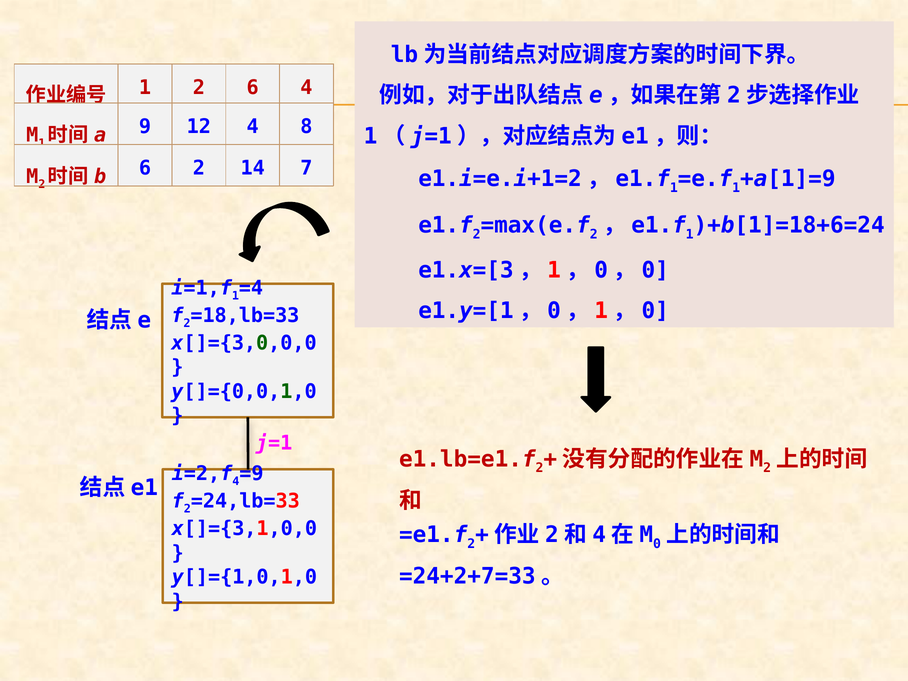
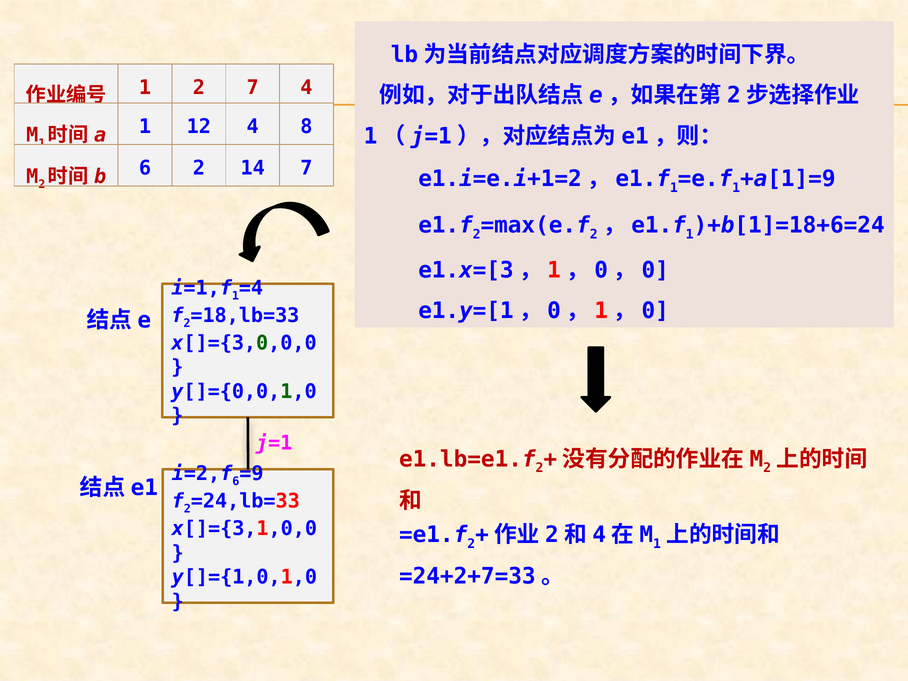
2 6: 6 -> 7 (253, 87)
9: 9 -> 1 (145, 127)
4: 4 -> 6 (236, 482)
0: 0 -> 1 (657, 544)
